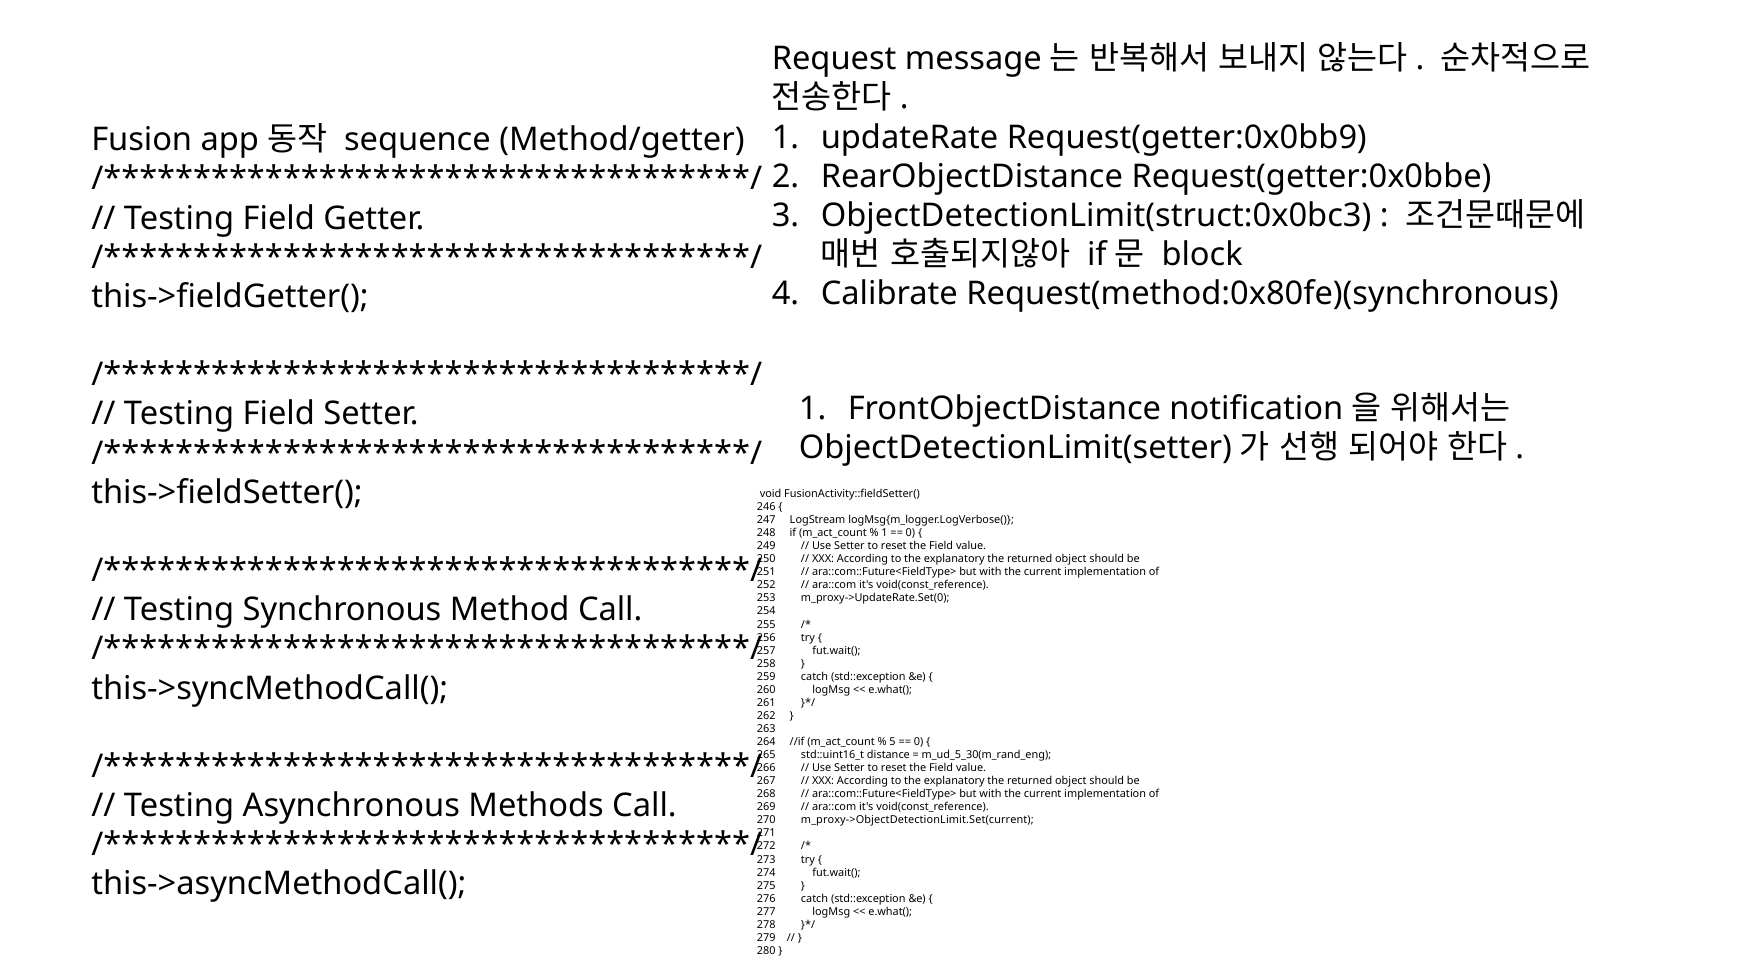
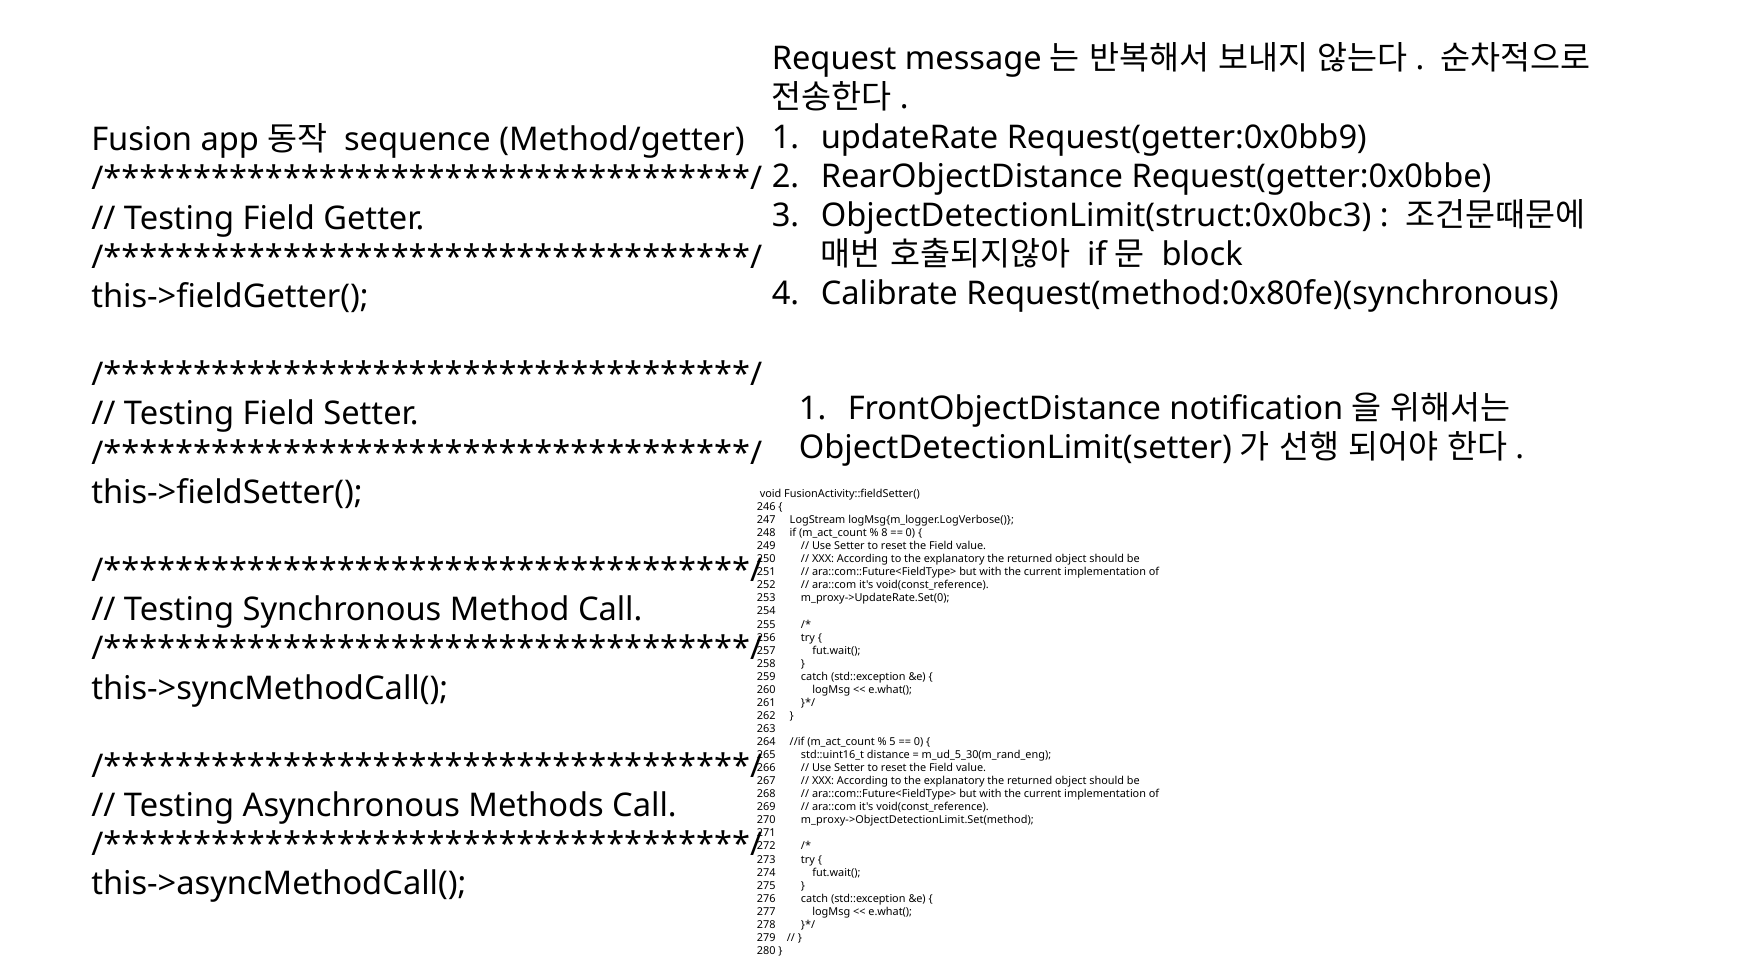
1: 1 -> 8 (884, 533)
m_proxy->ObjectDetectionLimit.Set(current: m_proxy->ObjectDetectionLimit.Set(current -> m_proxy->ObjectDetectionLimit.Set(method (917, 821)
